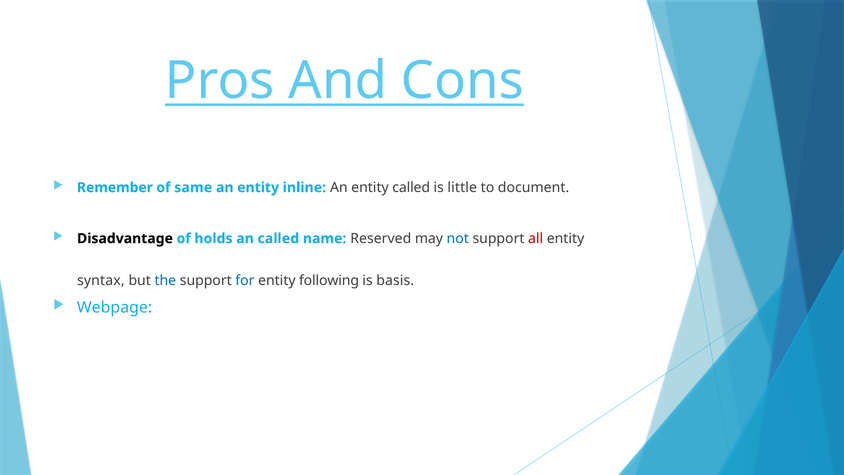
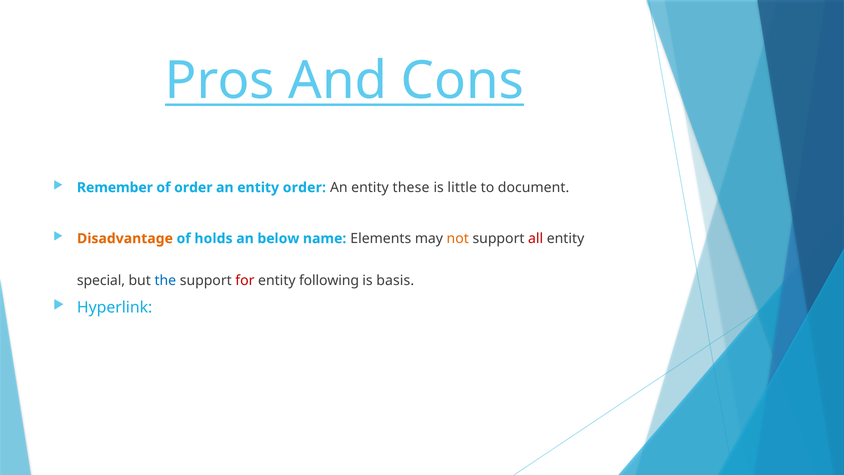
of same: same -> order (193, 187)
entity inline: inline -> order (304, 187)
entity called: called -> these (411, 187)
Disadvantage colour: black -> orange (125, 238)
an called: called -> below (278, 238)
Reserved: Reserved -> Elements (381, 238)
not colour: blue -> orange (458, 238)
syntax: syntax -> special (101, 281)
for colour: blue -> red (245, 281)
Webpage: Webpage -> Hyperlink (115, 307)
